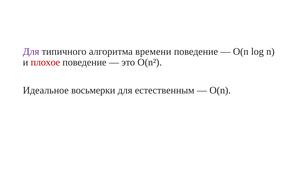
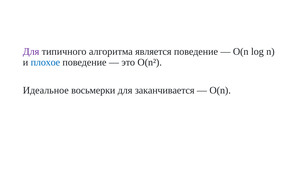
времени: времени -> является (153, 51)
плохое colour: red -> blue (45, 62)
естественным: естественным -> заканчивается (165, 90)
